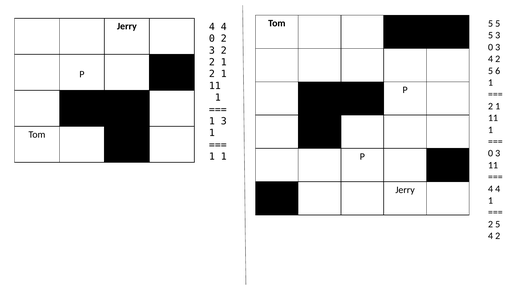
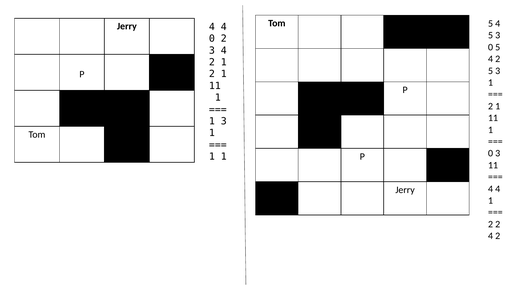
5: 5 -> 4 (498, 24)
3: 3 -> 5 (498, 47)
3 2: 2 -> 4 (224, 50)
6: 6 -> 3 (498, 71)
5: 5 -> 2 (498, 224)
